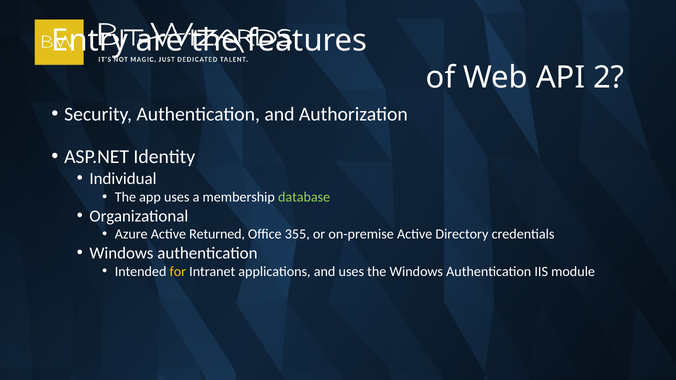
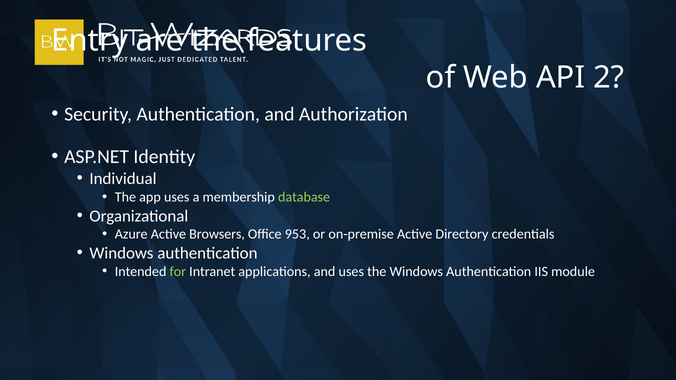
Returned: Returned -> Browsers (217, 234)
355: 355 -> 953 (297, 234)
for colour: yellow -> light green (178, 272)
